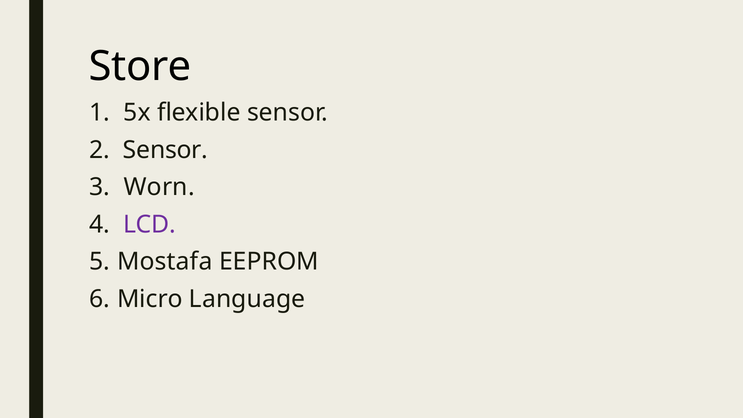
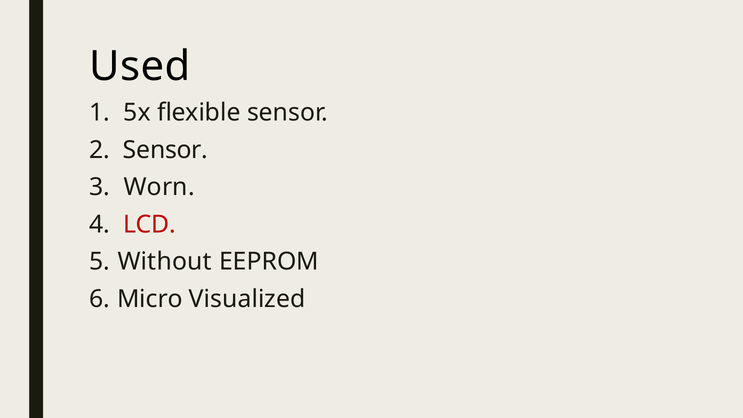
Store: Store -> Used (140, 67)
LCD colour: purple -> red (149, 224)
Mostafa: Mostafa -> Without (165, 262)
Language: Language -> Visualized (247, 299)
